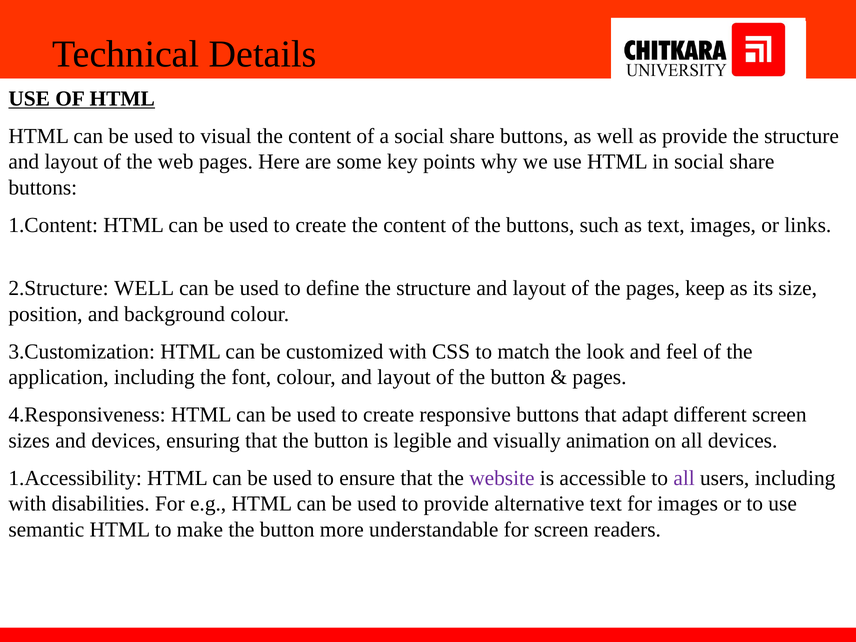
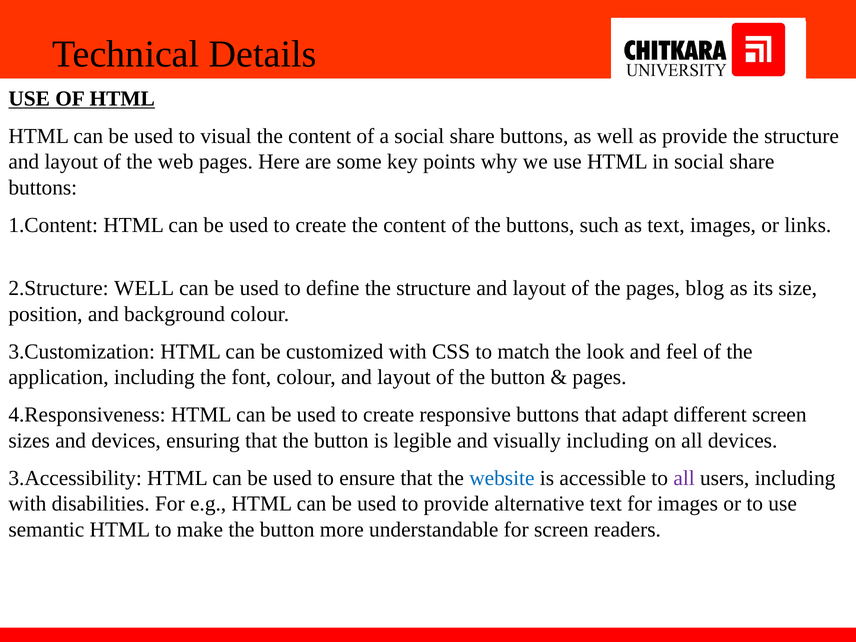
keep: keep -> blog (705, 288)
visually animation: animation -> including (608, 441)
1.Accessibility: 1.Accessibility -> 3.Accessibility (75, 478)
website colour: purple -> blue (502, 478)
